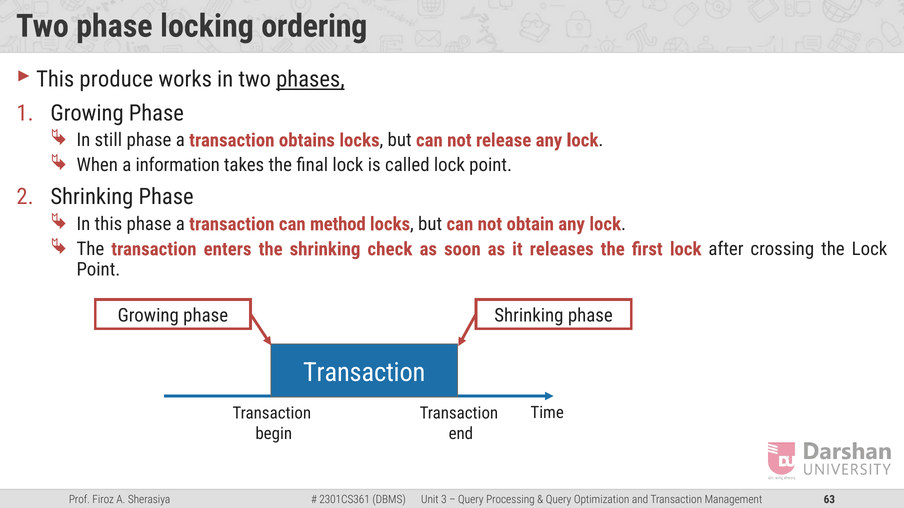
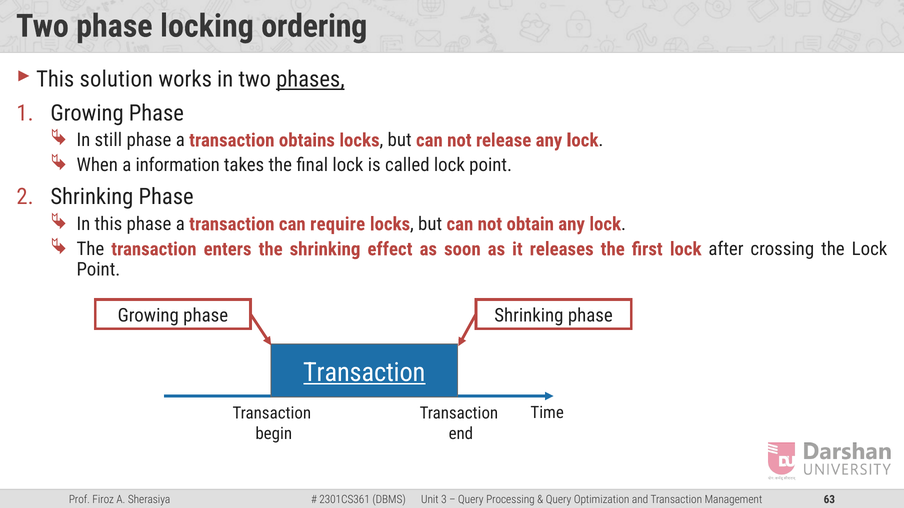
produce: produce -> solution (116, 79)
method: method -> require (338, 224)
check: check -> effect (390, 249)
Transaction underline: none -> present (364, 373)
